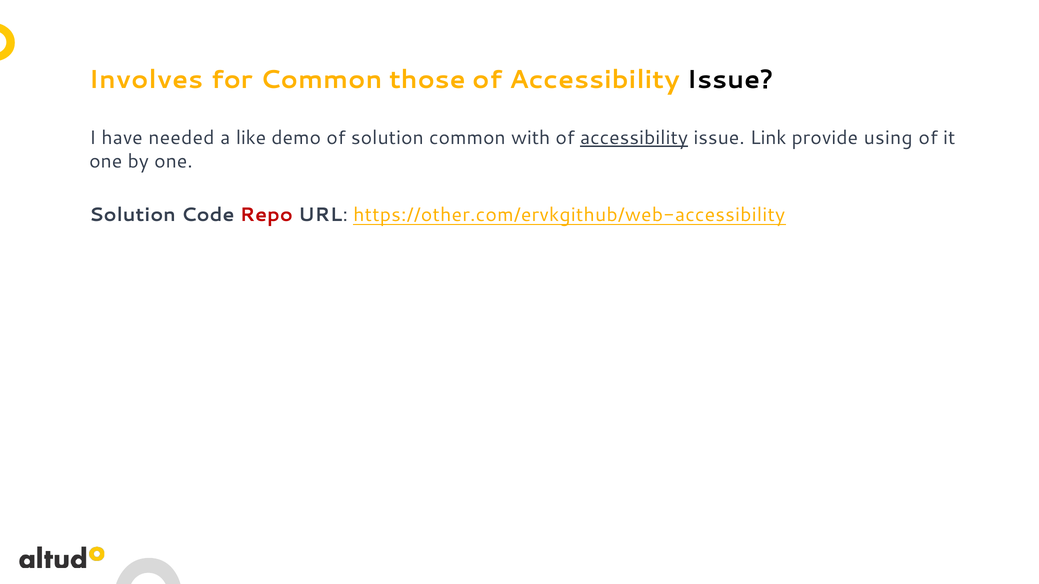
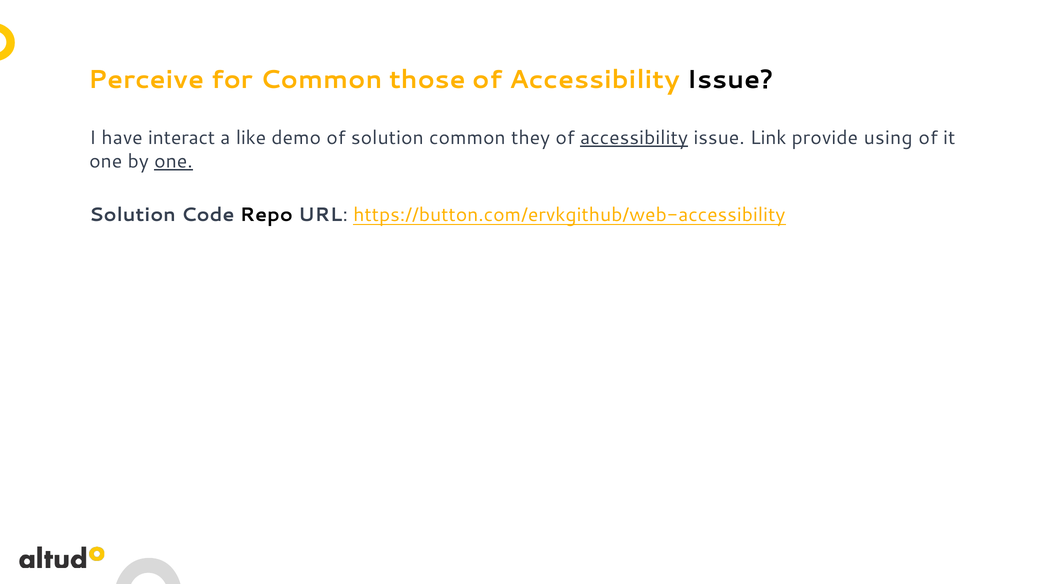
Involves: Involves -> Perceive (146, 80)
needed: needed -> interact (182, 138)
with: with -> they (531, 138)
one underline: none -> present (173, 161)
Repo colour: red -> black (266, 215)
https://other.com/ervkgithub/web-accessibility: https://other.com/ervkgithub/web-accessibility -> https://button.com/ervkgithub/web-accessibility (569, 215)
